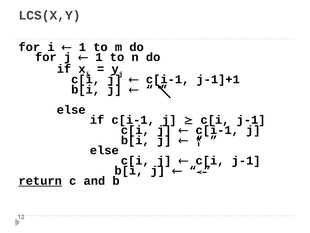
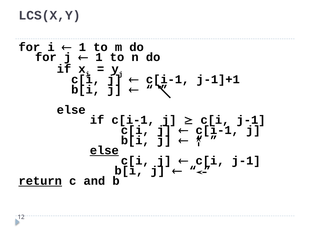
else underline: none -> present (104, 150)
